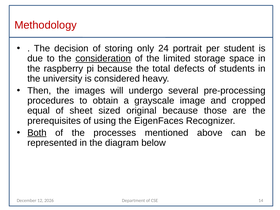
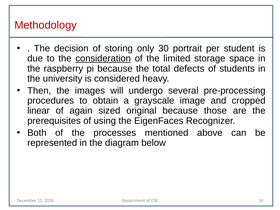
24: 24 -> 30 (163, 48)
equal: equal -> linear (39, 111)
sheet: sheet -> again (81, 111)
Both underline: present -> none (37, 133)
